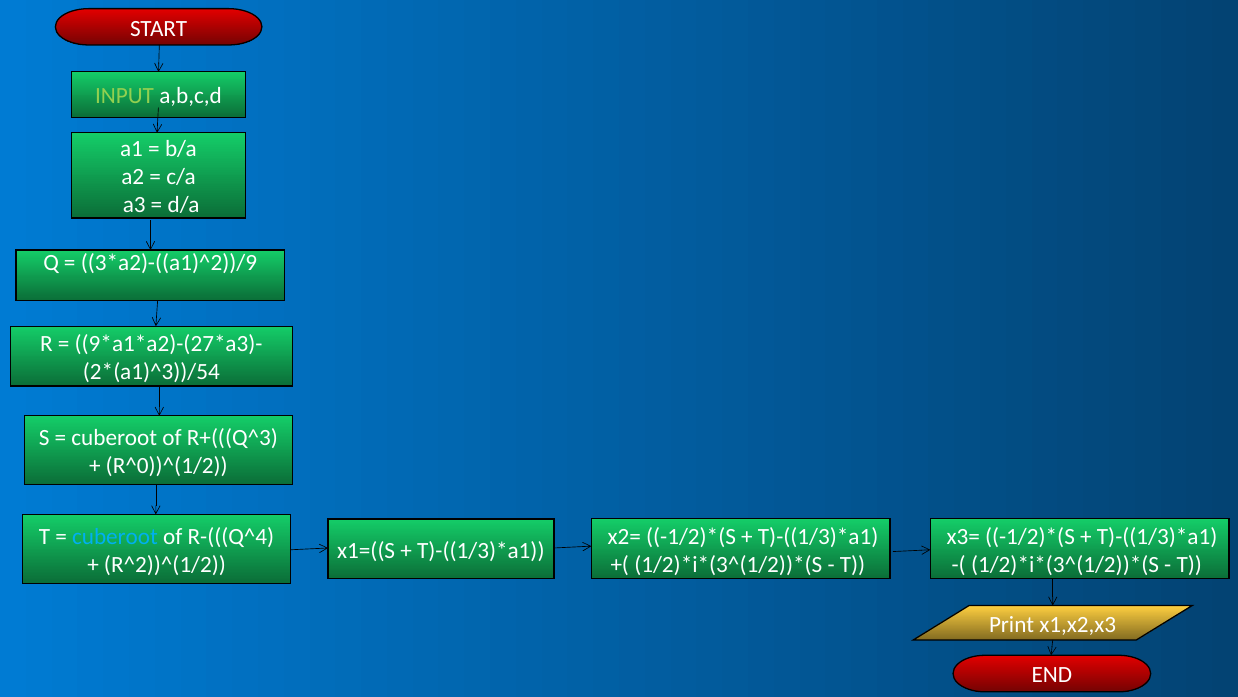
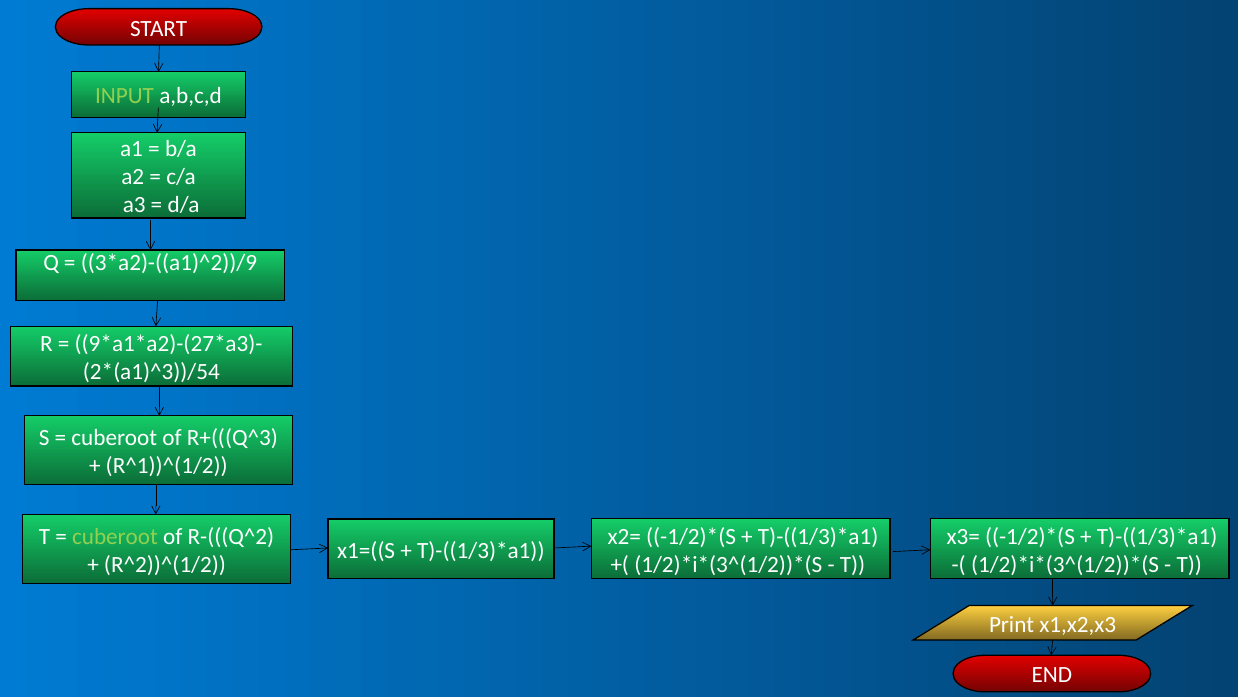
R^0))^(1/2: R^0))^(1/2 -> R^1))^(1/2 (167, 465)
cuberoot colour: light blue -> light green (115, 536)
R-(((Q^4: R-(((Q^4 -> R-(((Q^2 (231, 536)
